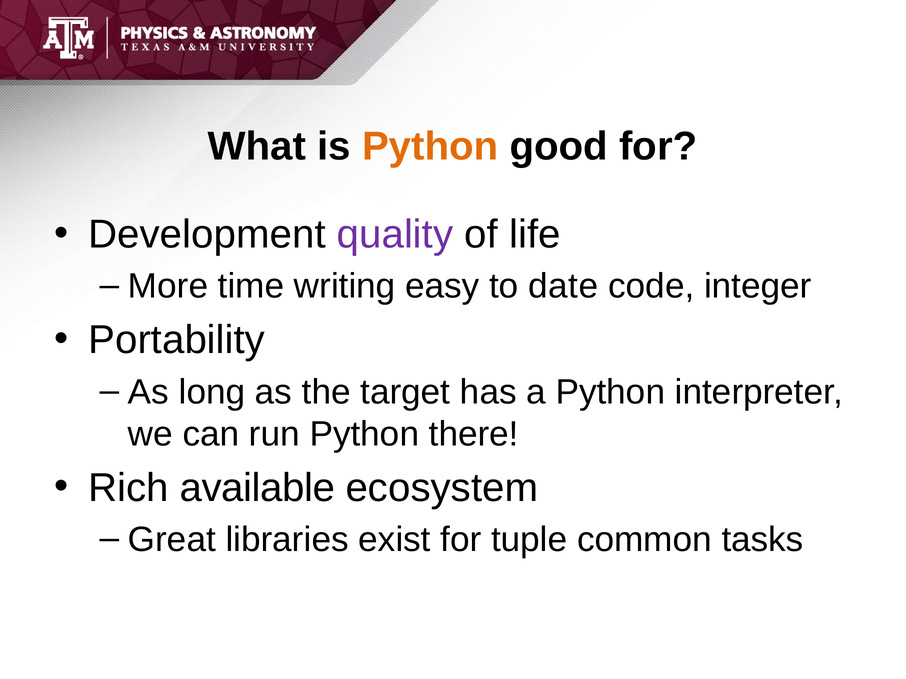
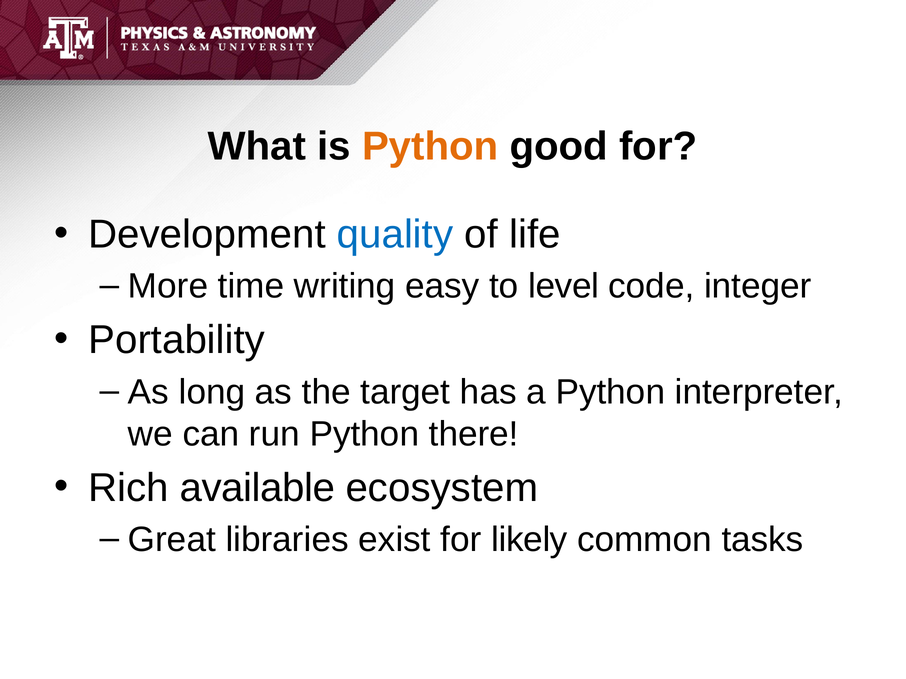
quality colour: purple -> blue (395, 235)
date: date -> level (564, 287)
tuple: tuple -> likely (529, 540)
